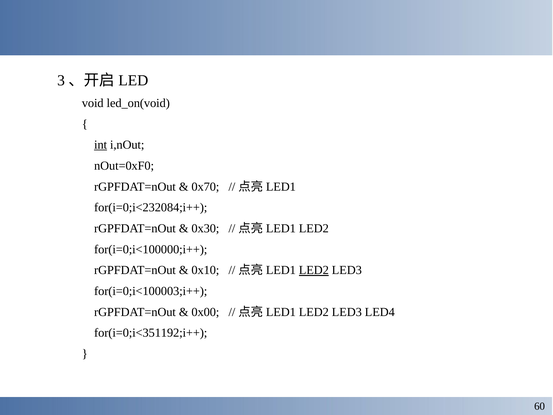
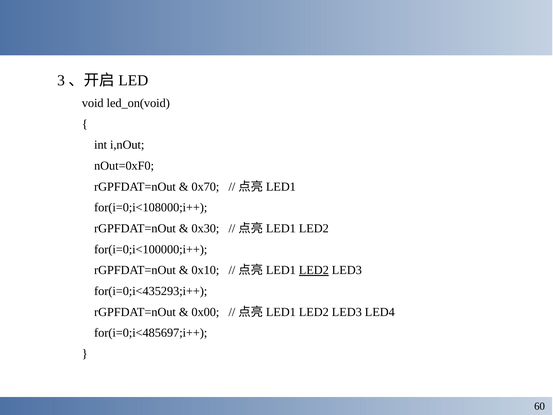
int underline: present -> none (101, 145)
for(i=0;i<232084;i++: for(i=0;i<232084;i++ -> for(i=0;i<108000;i++ (151, 207)
for(i=0;i<100003;i++: for(i=0;i<100003;i++ -> for(i=0;i<435293;i++ (151, 291)
for(i=0;i<351192;i++: for(i=0;i<351192;i++ -> for(i=0;i<485697;i++ (151, 333)
